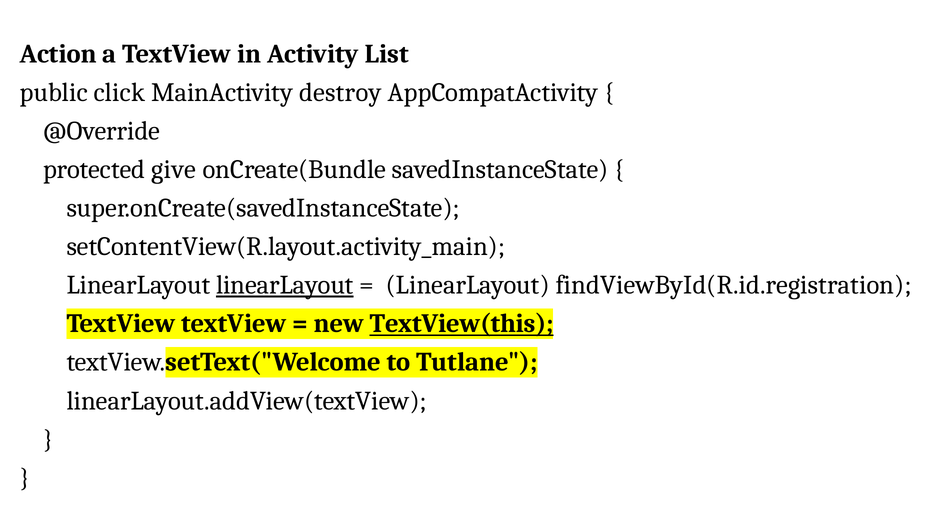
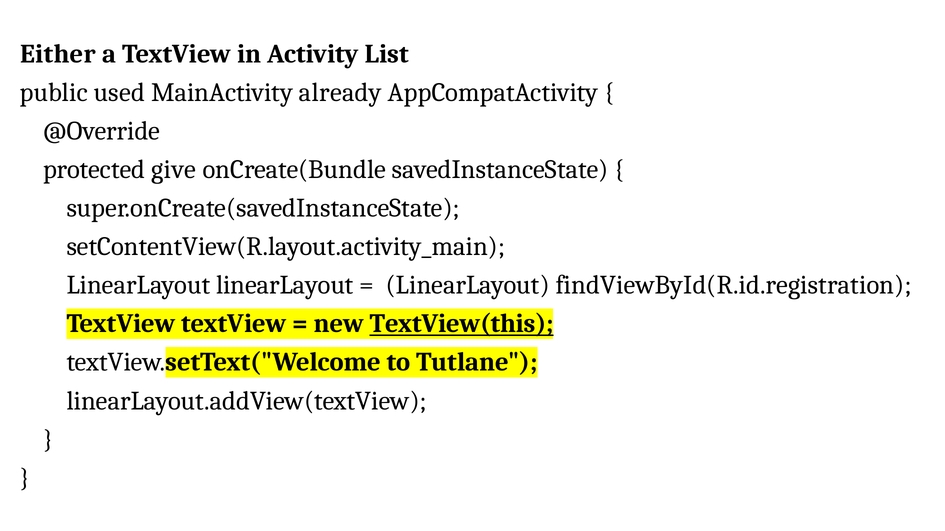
Action: Action -> Either (58, 54)
click: click -> used (119, 92)
destroy: destroy -> already (340, 92)
linearLayout underline: present -> none (285, 285)
